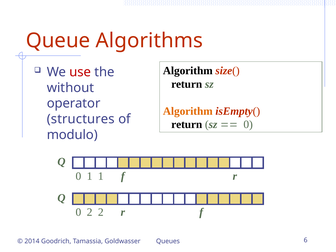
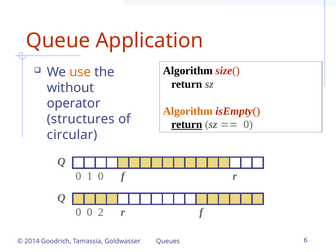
Algorithms: Algorithms -> Application (149, 41)
use colour: red -> orange (80, 72)
return underline: none -> present (187, 125)
modulo: modulo -> circular (72, 135)
1 1: 1 -> 0 (101, 176)
0 2: 2 -> 0 (90, 212)
